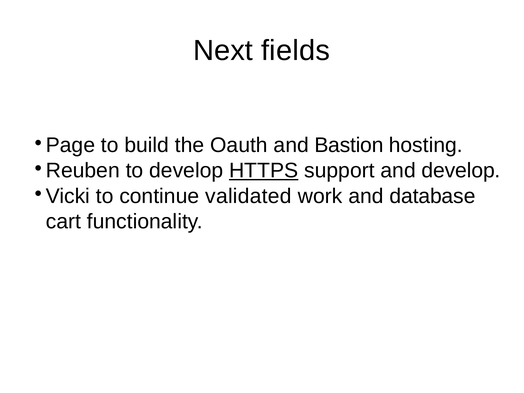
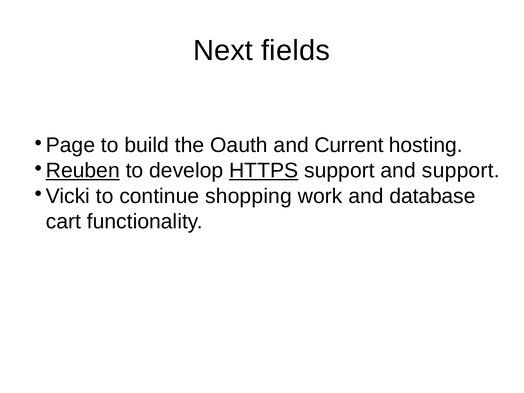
Bastion: Bastion -> Current (349, 145)
Reuben underline: none -> present (83, 171)
and develop: develop -> support (461, 171)
validated: validated -> shopping (248, 196)
